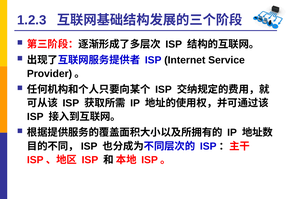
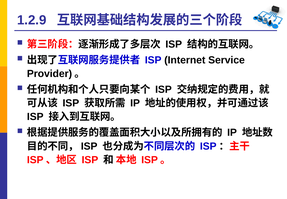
1.2.3: 1.2.3 -> 1.2.9 (32, 20)
